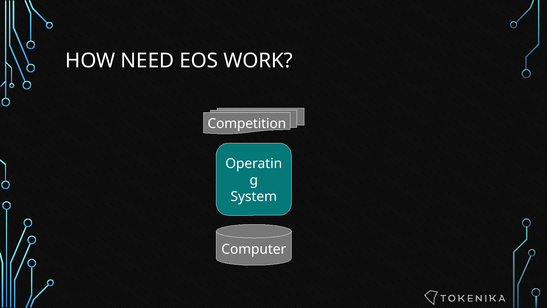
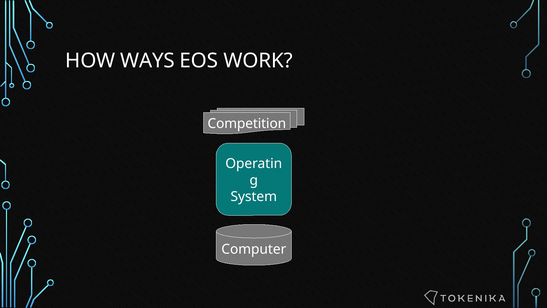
NEED: NEED -> WAYS (148, 61)
